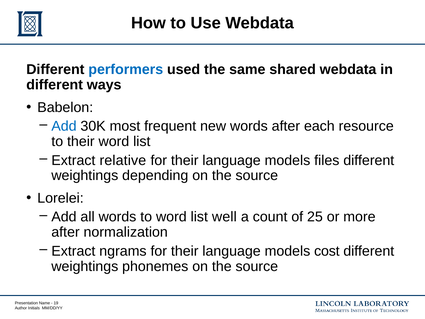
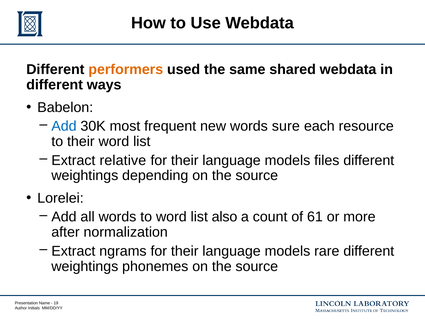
performers colour: blue -> orange (126, 70)
words after: after -> sure (286, 126)
well: well -> also (225, 217)
25: 25 -> 61 (315, 217)
cost: cost -> rare (327, 251)
